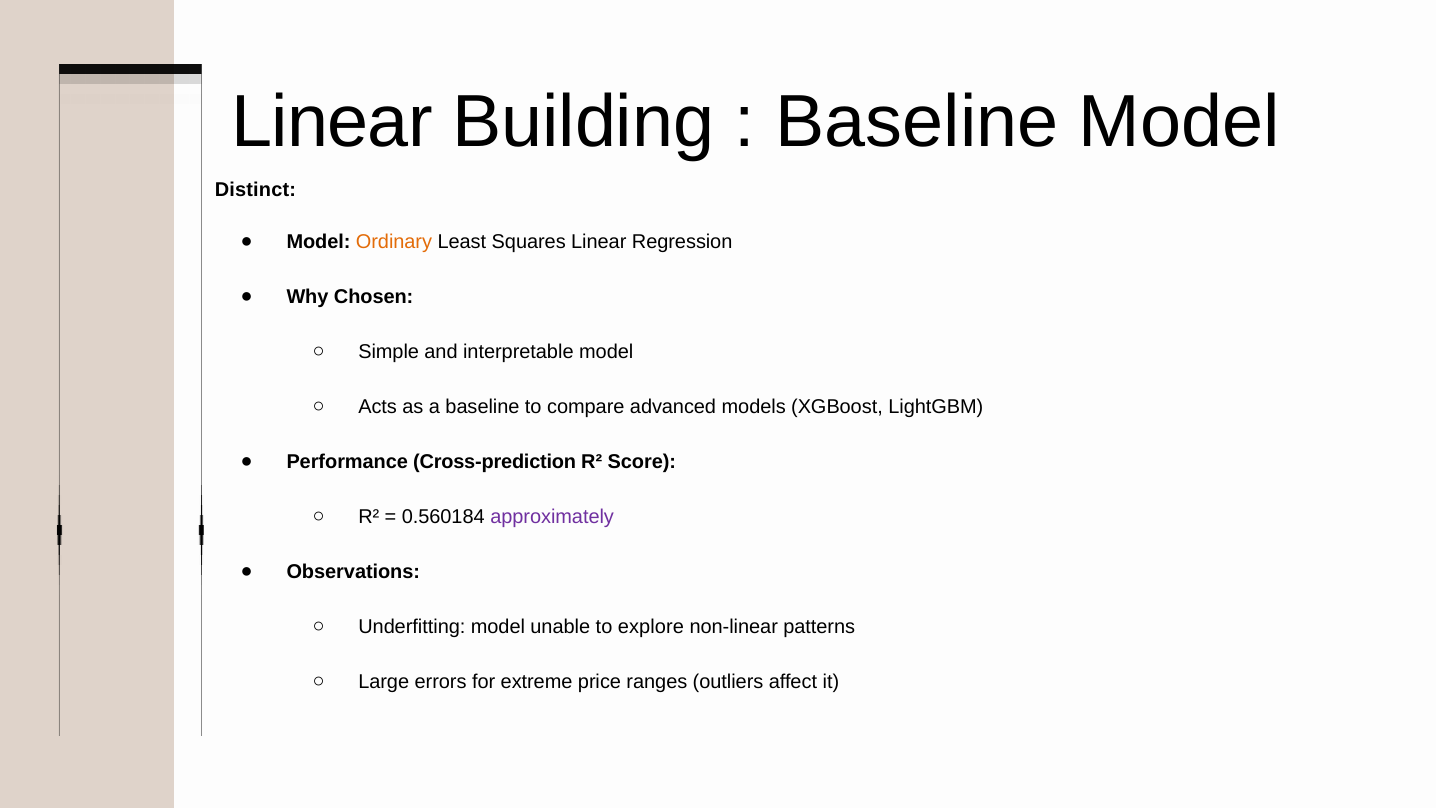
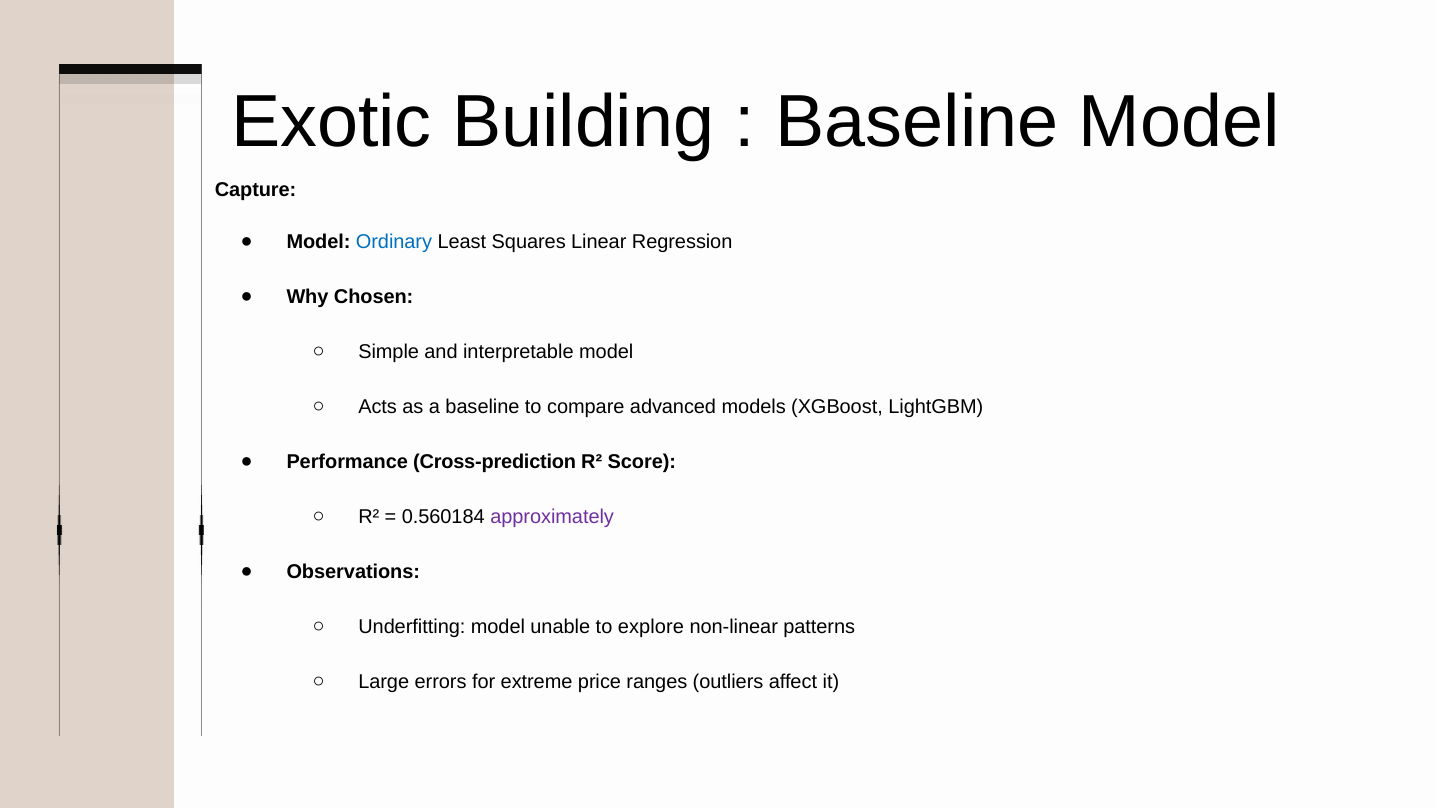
Linear: Linear -> Exotic (332, 122)
Distinct: Distinct -> Capture (256, 190)
Ordinary colour: orange -> blue (394, 242)
